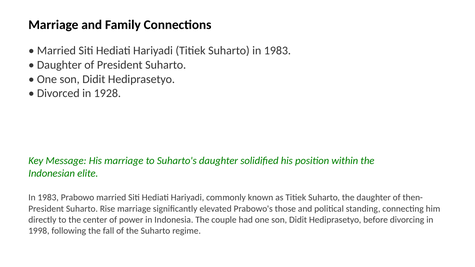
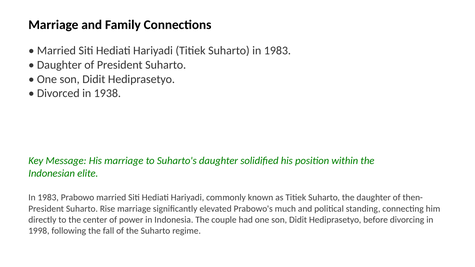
1928: 1928 -> 1938 (107, 93)
those: those -> much (285, 209)
